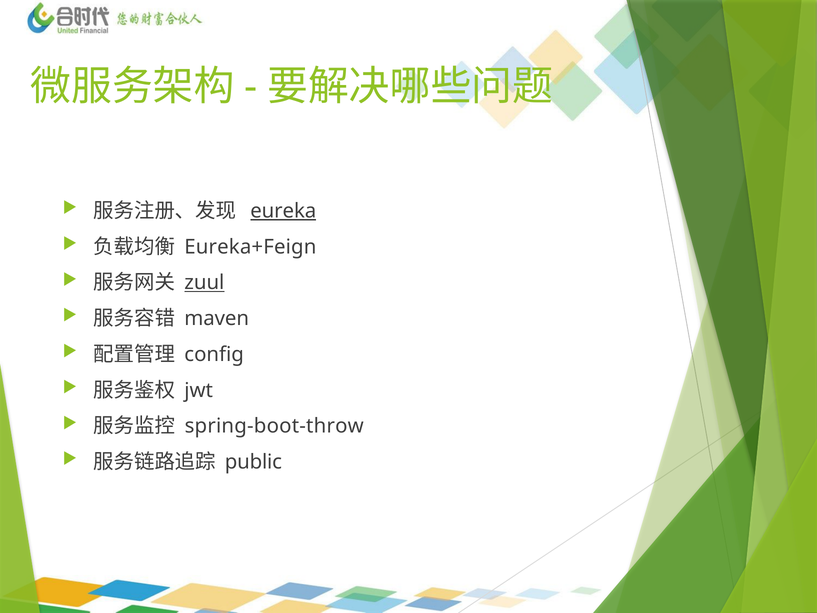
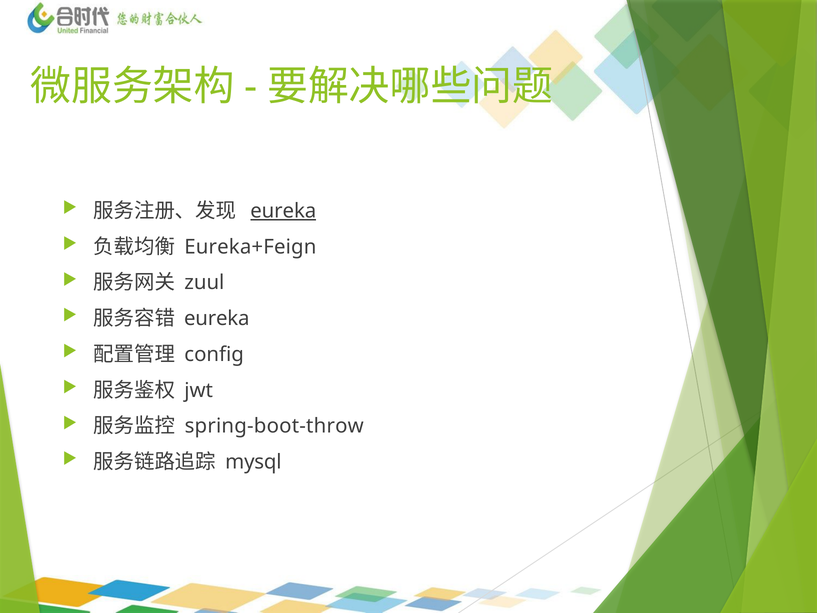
zuul underline: present -> none (204, 283)
maven: maven -> eureka (217, 318)
public: public -> mysql (253, 462)
